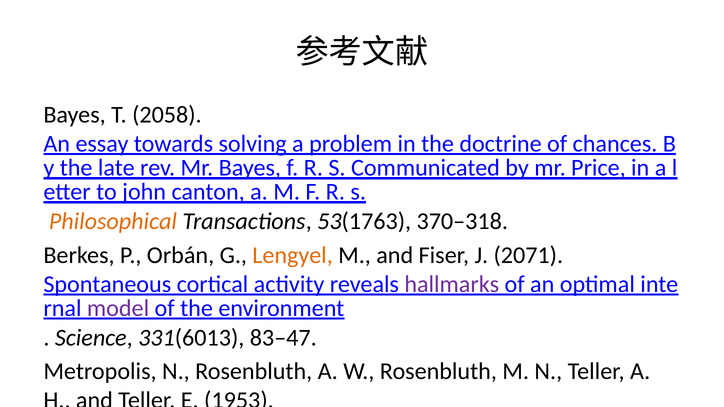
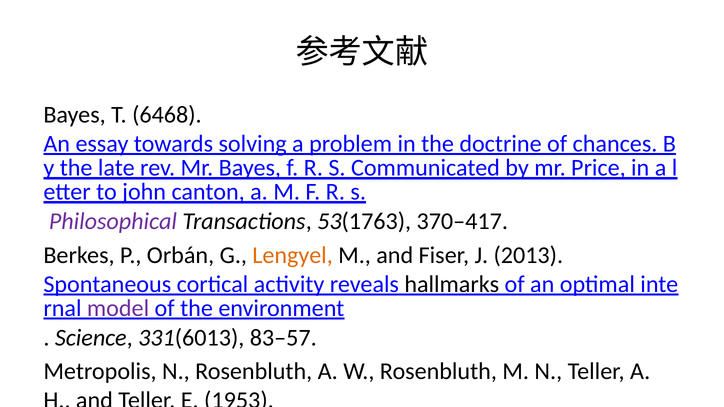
2058: 2058 -> 6468 (167, 115)
Philosophical colour: orange -> purple (113, 222)
370–318: 370–318 -> 370–417 (462, 222)
2071: 2071 -> 2013 (528, 255)
hallmarks colour: purple -> black (452, 284)
83–47: 83–47 -> 83–57 (283, 338)
